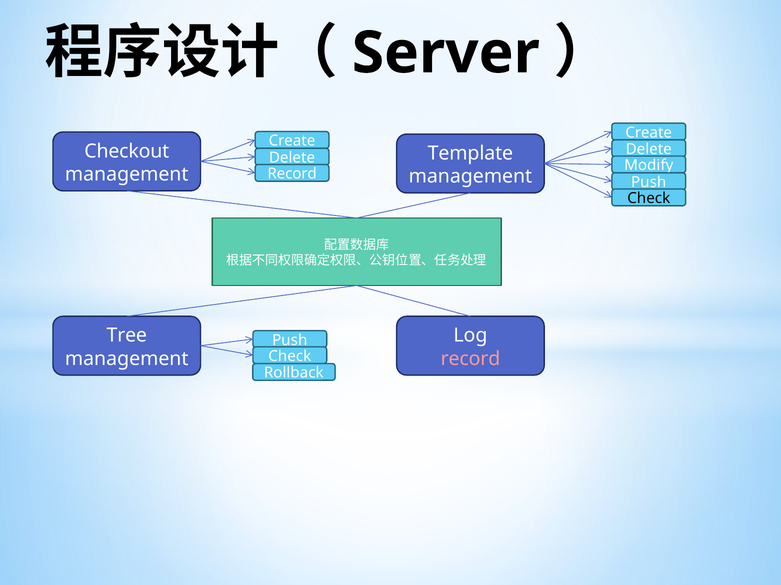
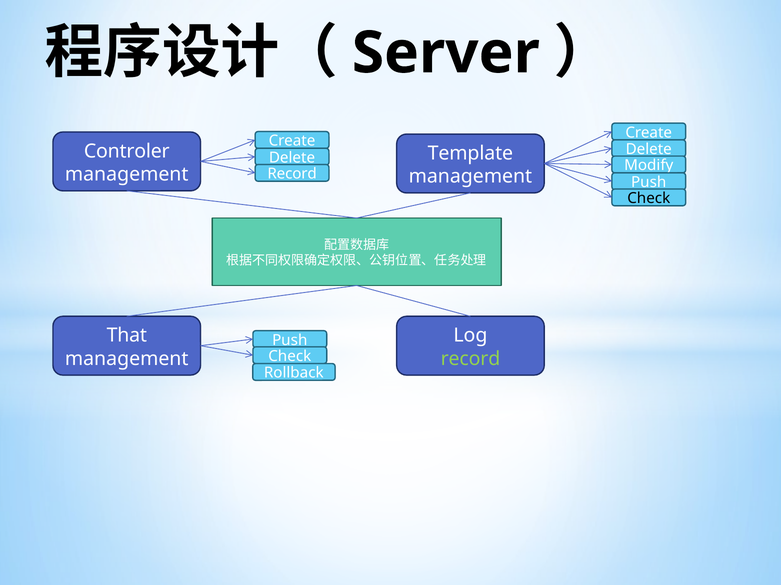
Checkout: Checkout -> Controler (127, 151)
Tree: Tree -> That (127, 336)
record colour: pink -> light green (470, 359)
